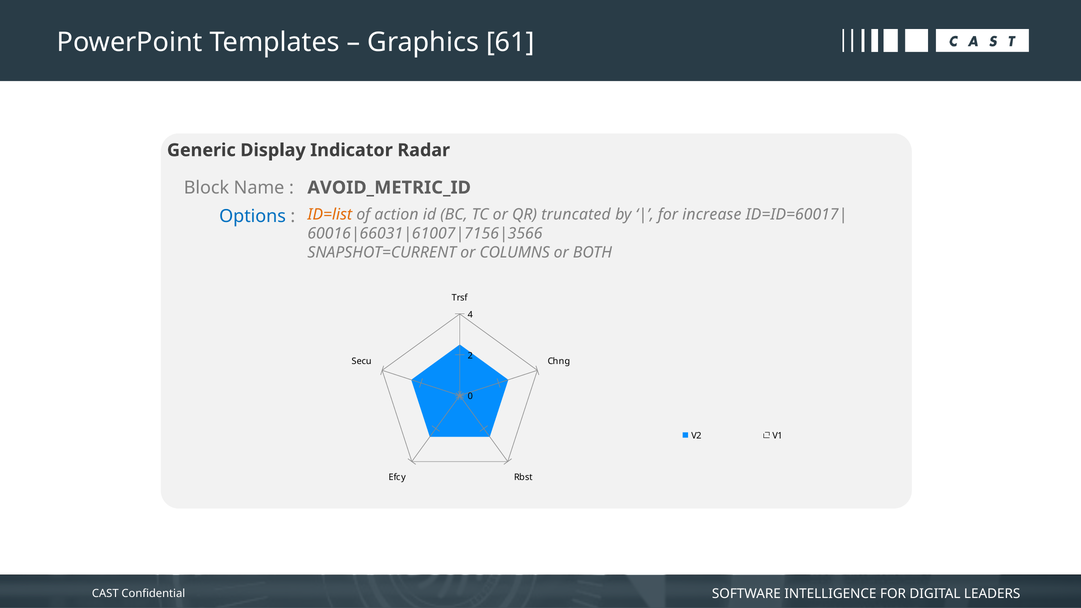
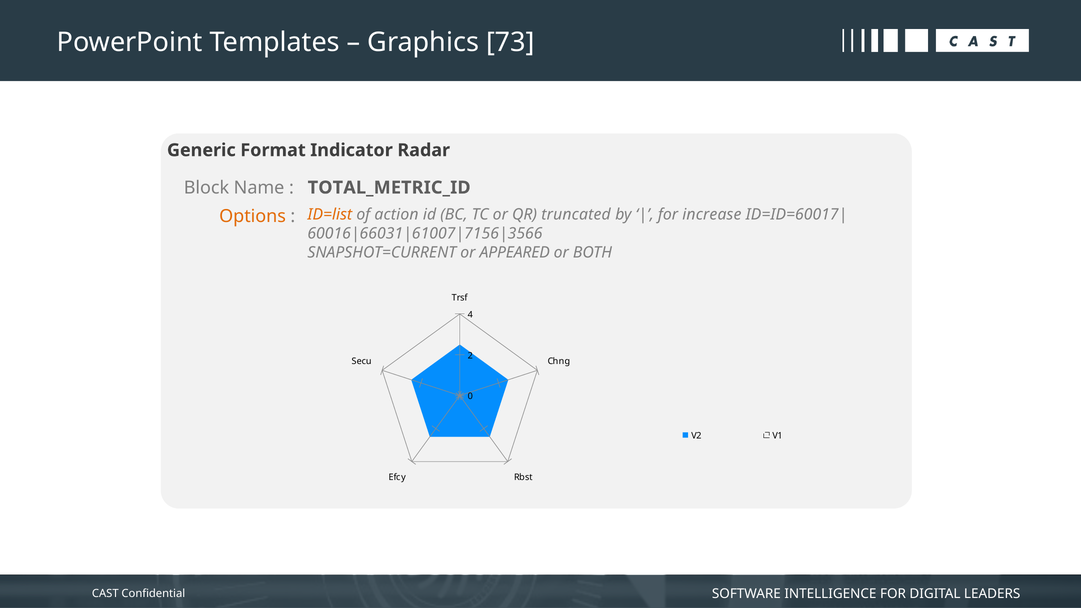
61: 61 -> 73 (510, 42)
Display: Display -> Format (273, 150)
AVOID_METRIC_ID: AVOID_METRIC_ID -> TOTAL_METRIC_ID (389, 188)
Options colour: blue -> orange (253, 216)
COLUMNS: COLUMNS -> APPEARED (515, 253)
